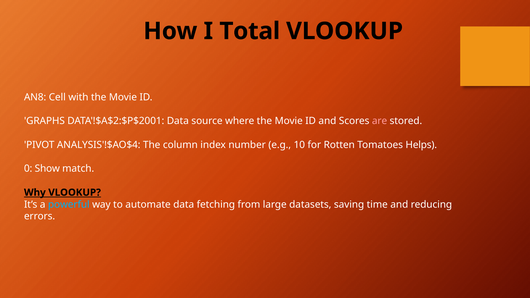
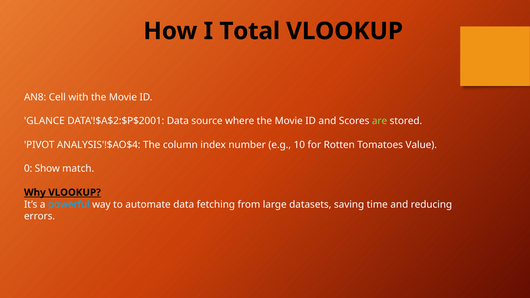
GRAPHS: GRAPHS -> GLANCE (44, 121)
are colour: pink -> light green (380, 121)
Helps: Helps -> Value (421, 145)
